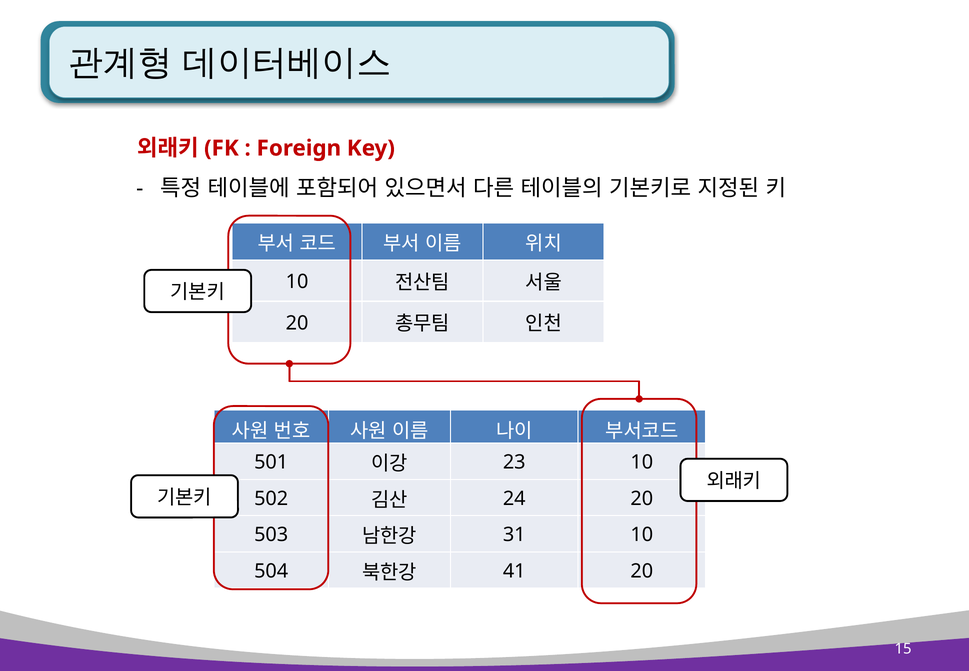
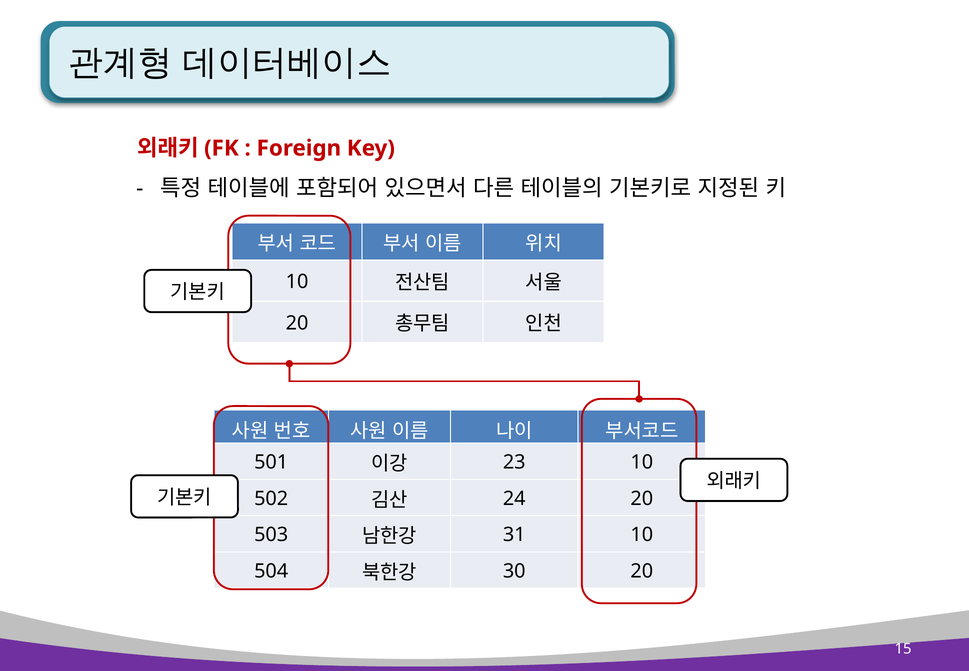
41: 41 -> 30 (514, 571)
